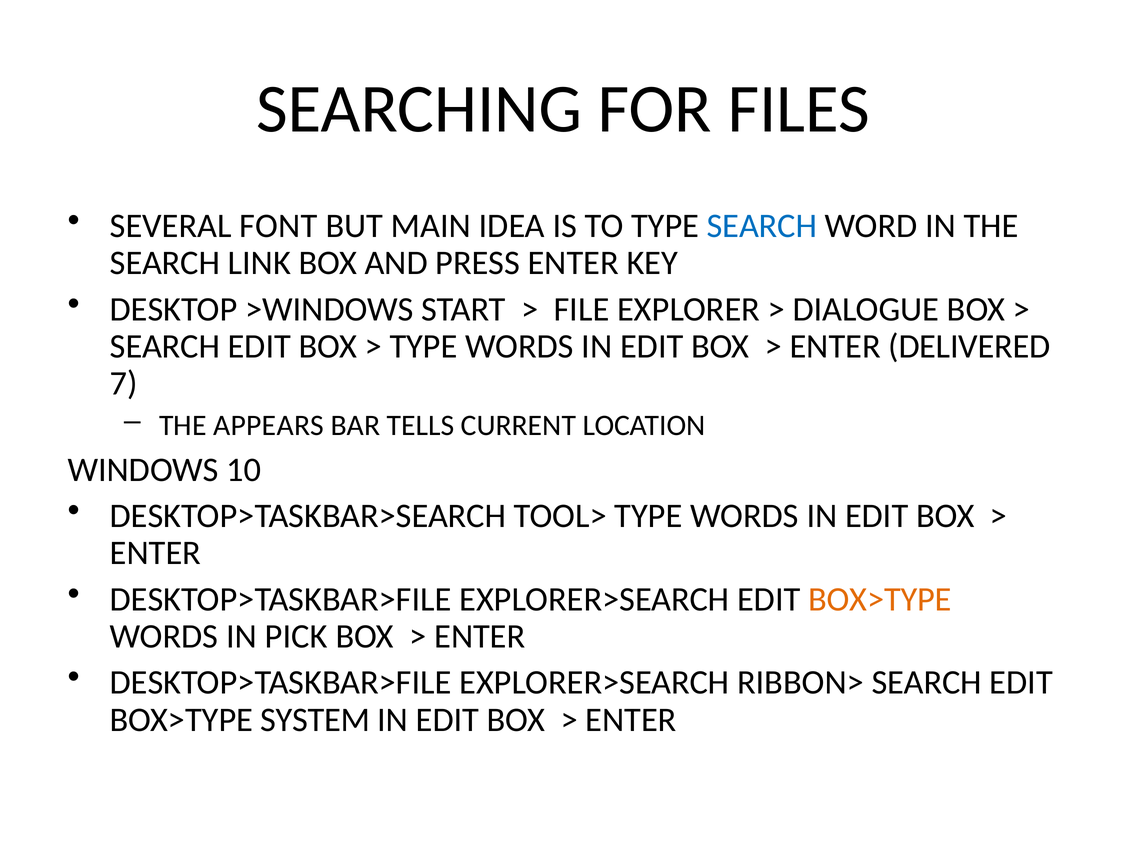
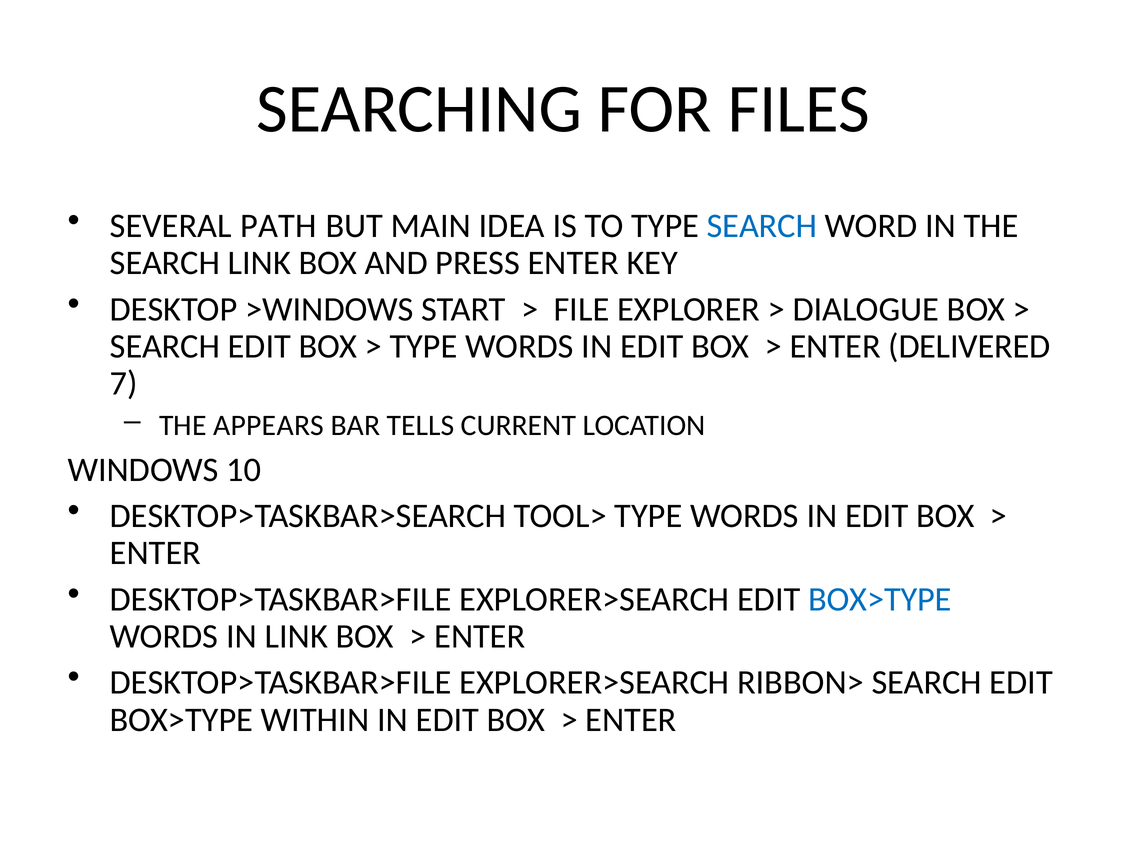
FONT: FONT -> PATH (278, 226)
BOX>TYPE colour: orange -> blue (880, 599)
IN PICK: PICK -> LINK (296, 637)
SYSTEM: SYSTEM -> WITHIN (315, 720)
